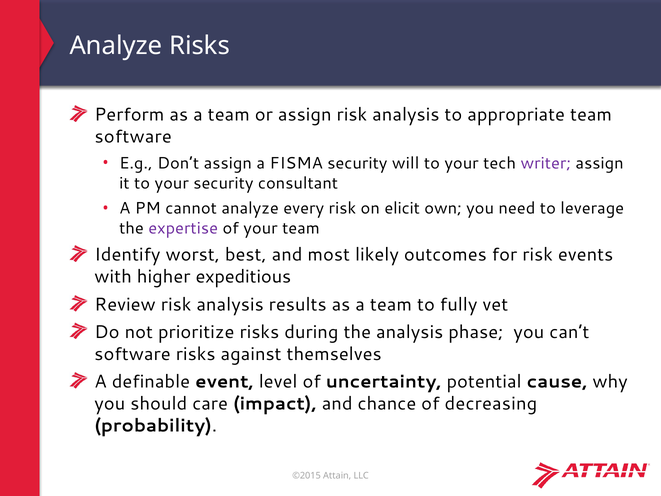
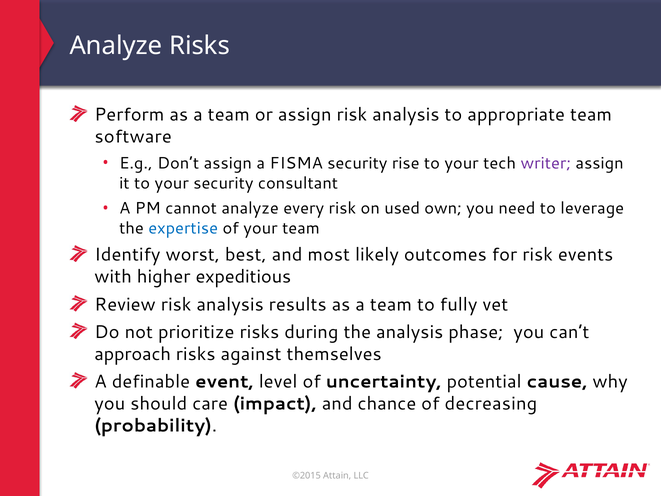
will: will -> rise (406, 163)
elicit: elicit -> used (402, 208)
expertise colour: purple -> blue (183, 228)
software: software -> approach (133, 354)
